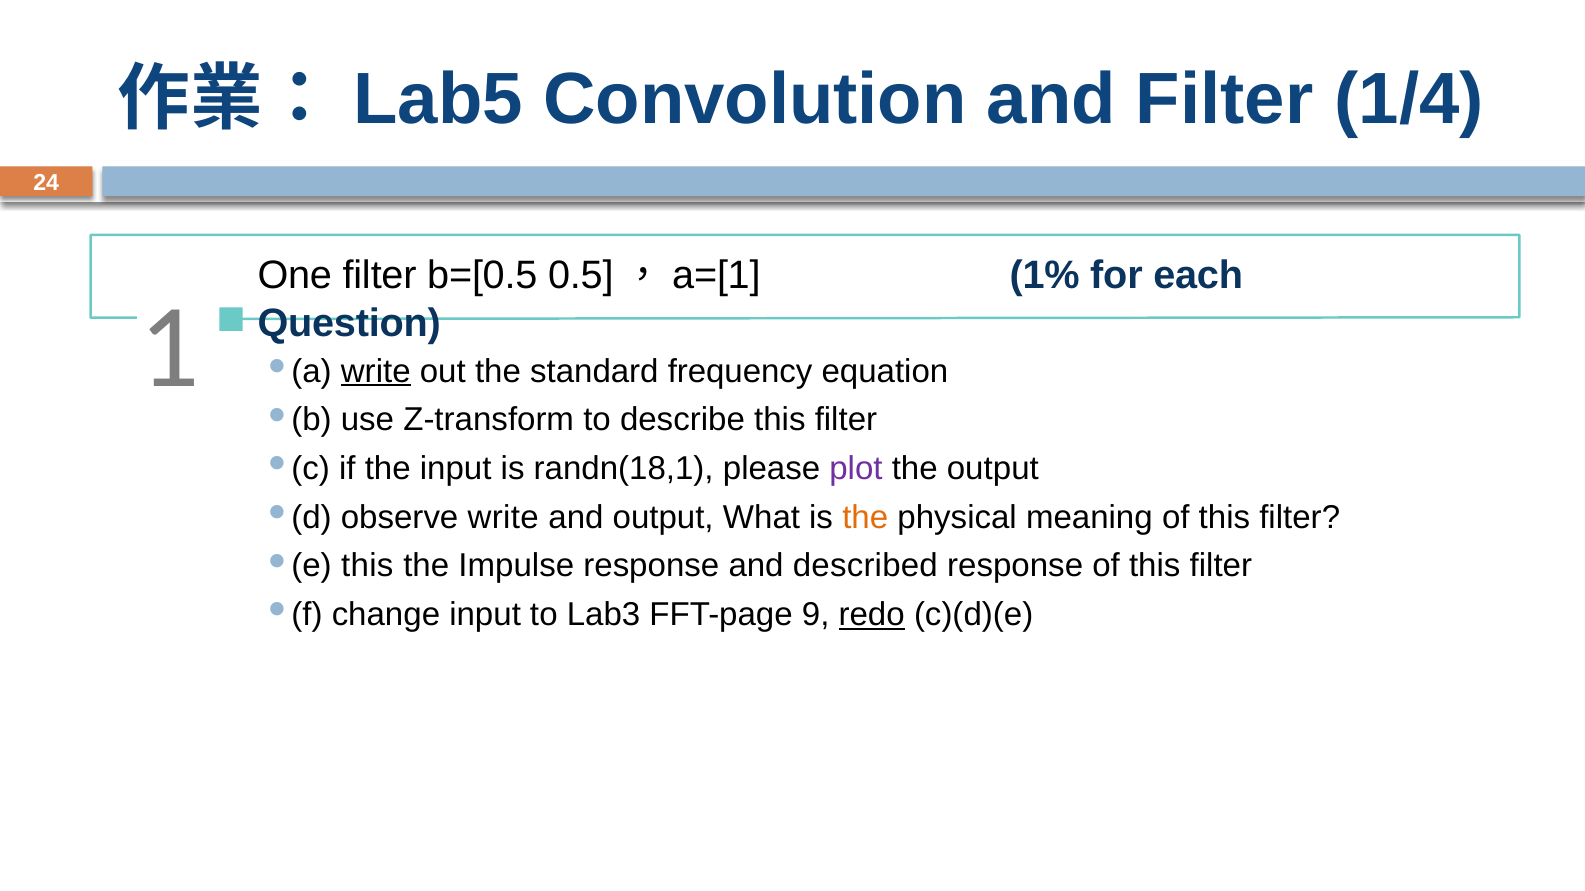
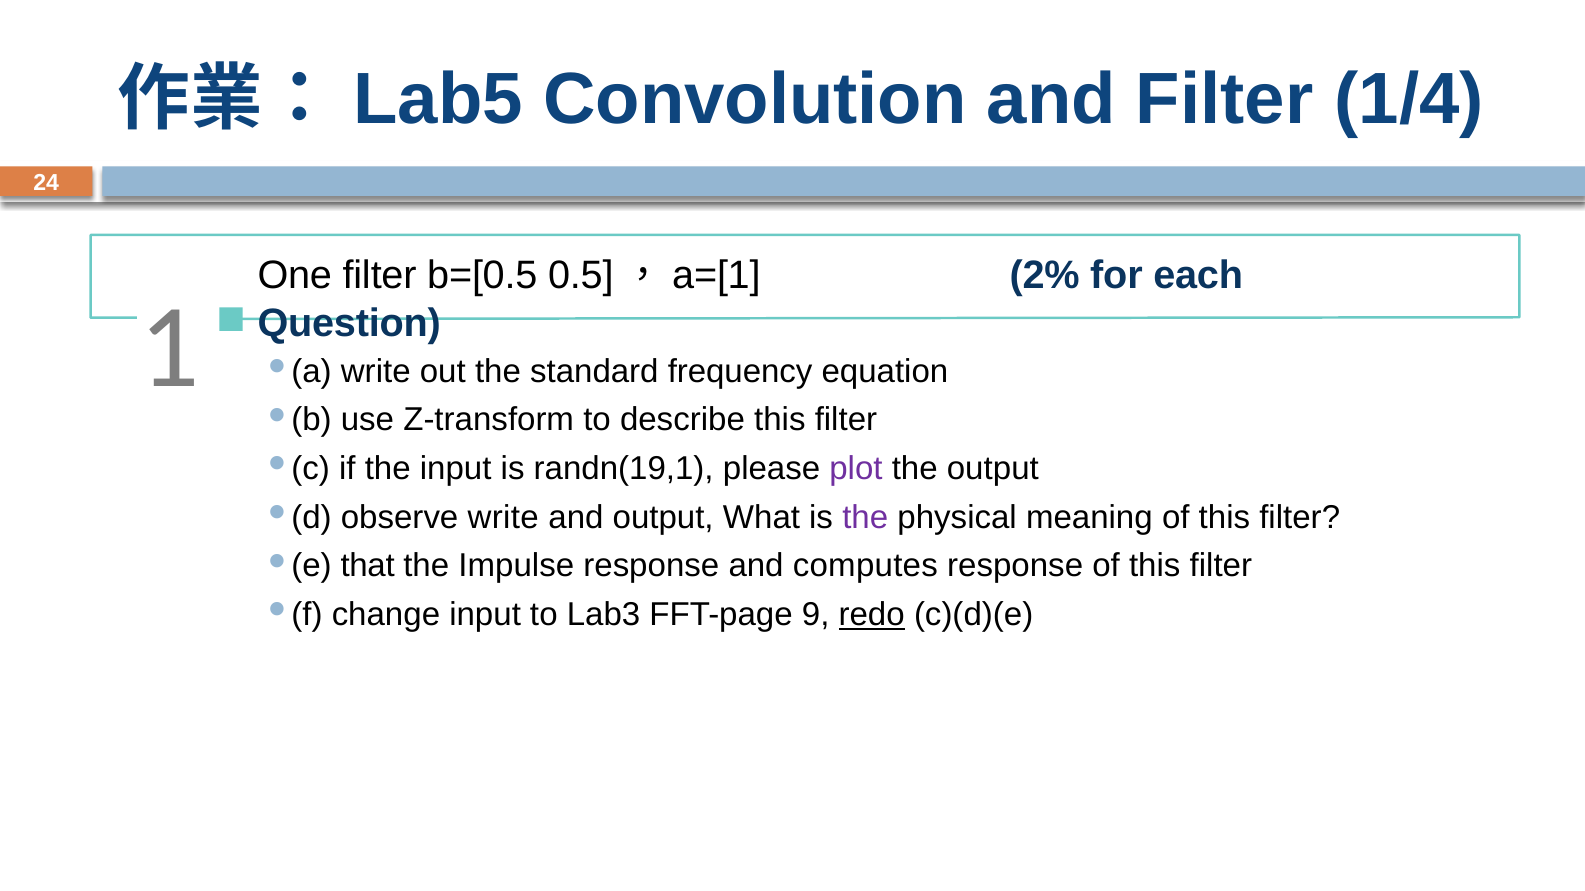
1%: 1% -> 2% (1045, 276)
write underline: present -> none (376, 371)
randn(18,1: randn(18,1 -> randn(19,1 (624, 469)
the colour: orange -> purple (865, 518)
this: this -> that (368, 566)
described: described -> computes (865, 566)
